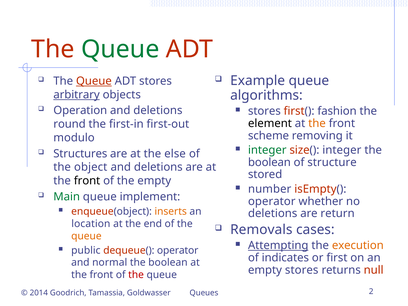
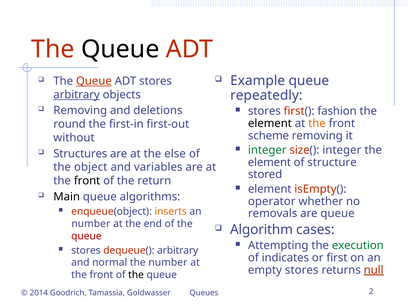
Queue colour: green -> black (120, 49)
algorithms: algorithms -> repeatedly (266, 95)
Operation: Operation -> Removing (80, 111)
modulo: modulo -> without (74, 138)
boolean: boolean -> element (269, 162)
deletions: deletions -> variables (158, 167)
the empty: empty -> return (154, 181)
number: number -> element (270, 189)
Main colour: green -> black (67, 197)
implement: implement -> algorithms (150, 197)
deletions: deletions -> removals (273, 214)
are return: return -> queue (338, 214)
location: location -> number (91, 224)
Removals: Removals -> Algorithm (261, 230)
queue colour: orange -> red (86, 236)
Attempting underline: present -> none (278, 245)
execution colour: orange -> green (358, 245)
public: public -> stores (86, 250)
dequeue( operator: operator -> arbitrary (178, 250)
boolean: boolean -> number (168, 263)
null underline: none -> present (374, 270)
the colour: red -> black (136, 275)
